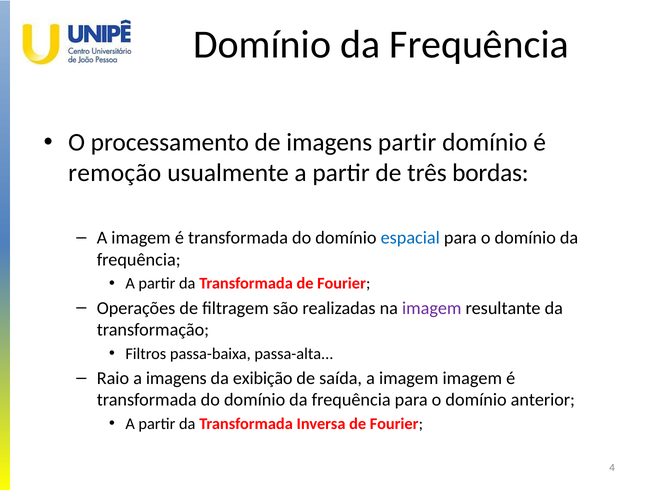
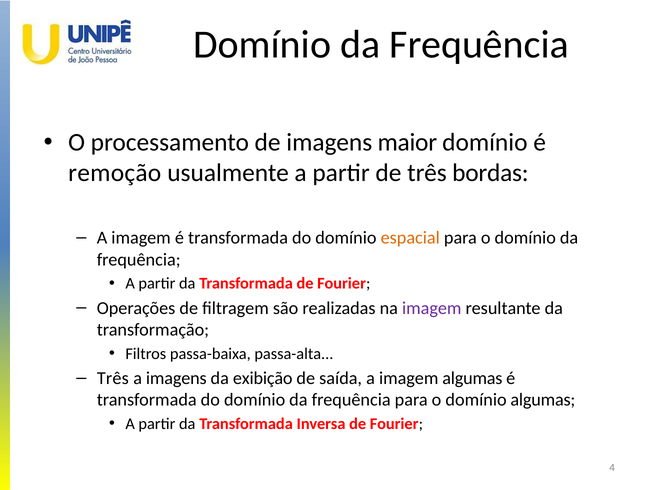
imagens partir: partir -> maior (407, 143)
espacial colour: blue -> orange (410, 238)
Raio: Raio -> Três (113, 378)
imagem imagem: imagem -> algumas (472, 378)
domínio anterior: anterior -> algumas (543, 400)
